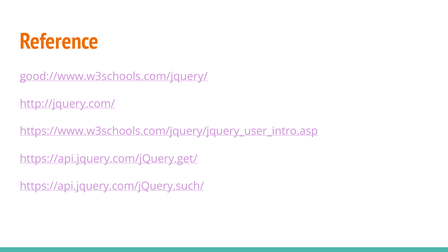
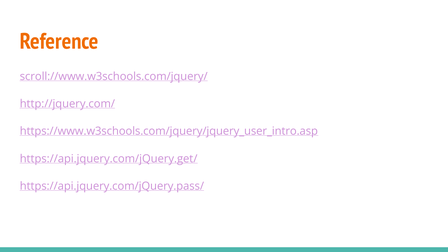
good://www.w3schools.com/jquery/: good://www.w3schools.com/jquery/ -> scroll://www.w3schools.com/jquery/ (114, 76)
https://api.jquery.com/jQuery.such/: https://api.jquery.com/jQuery.such/ -> https://api.jquery.com/jQuery.pass/ (112, 186)
